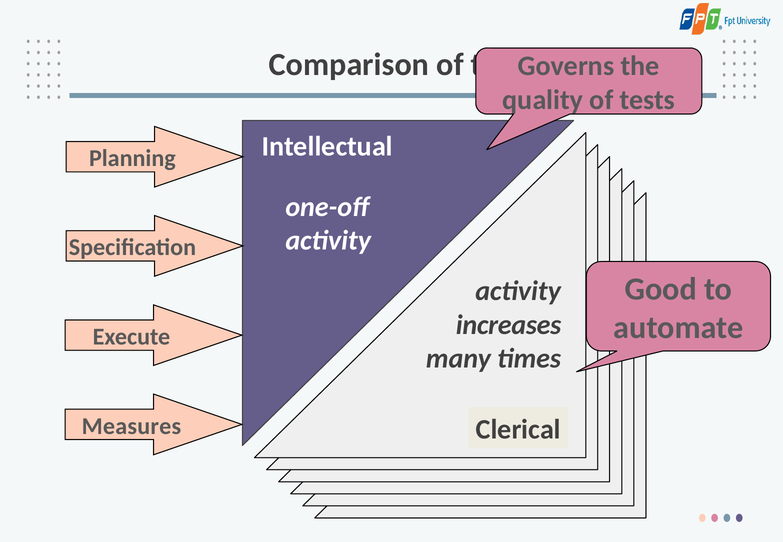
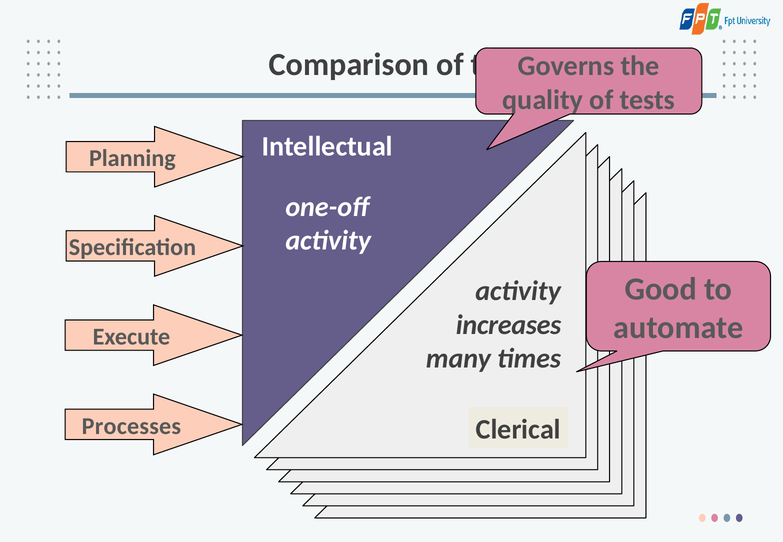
Measures: Measures -> Processes (131, 426)
